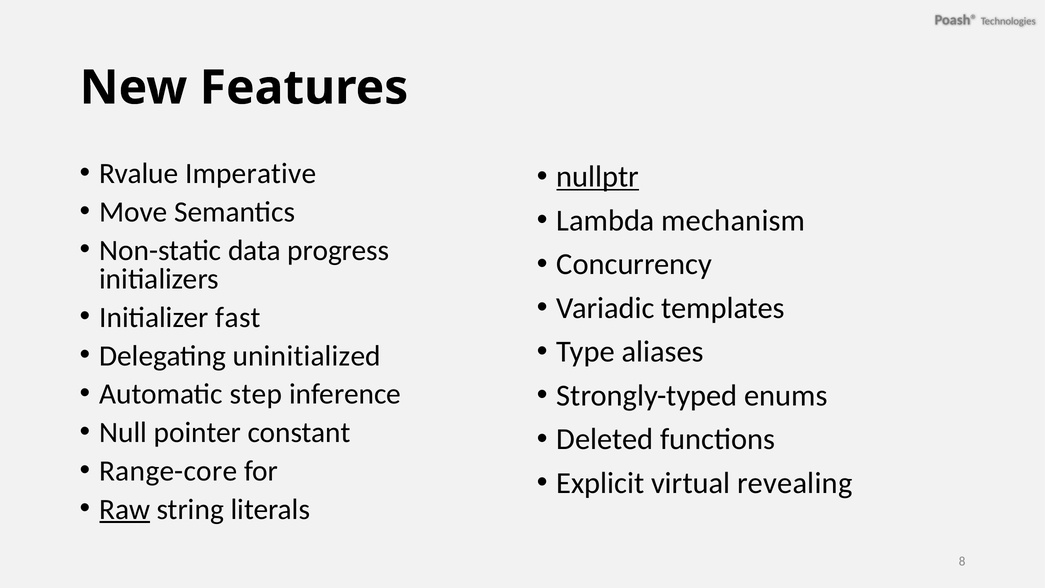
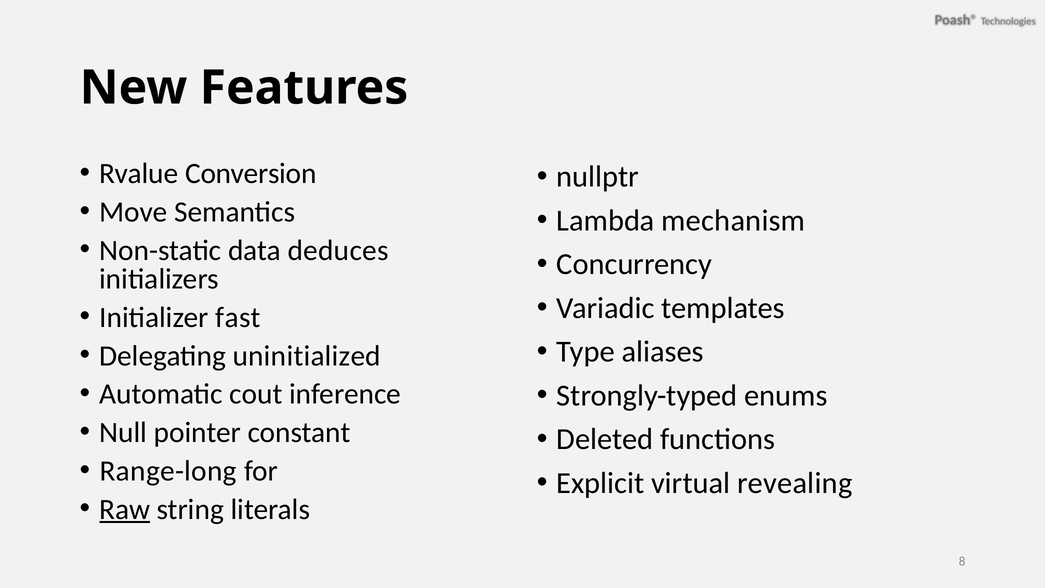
Imperative: Imperative -> Conversion (251, 174)
nullptr underline: present -> none (598, 177)
progress: progress -> deduces (338, 250)
step: step -> cout (256, 394)
Range-core: Range-core -> Range-long (168, 471)
